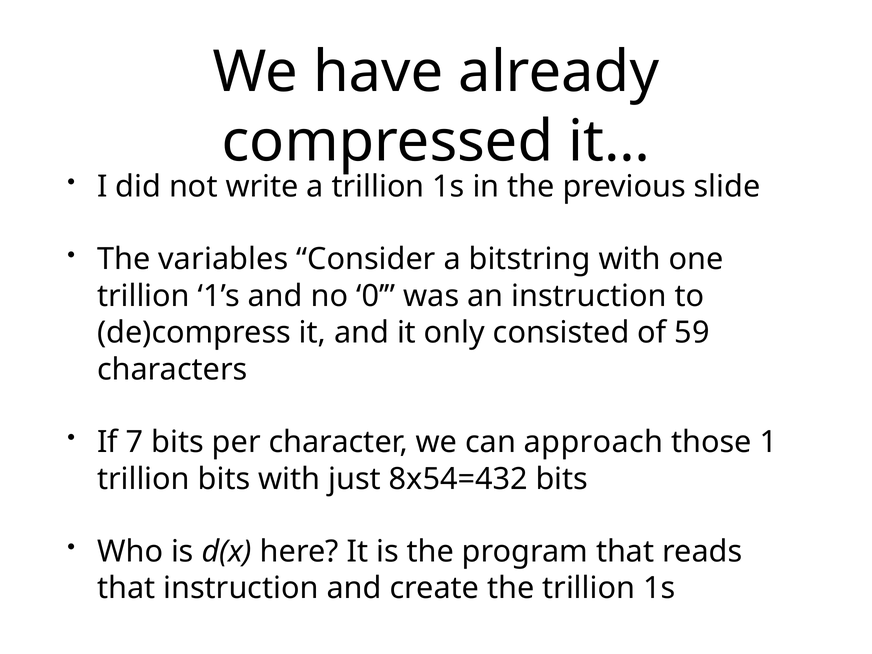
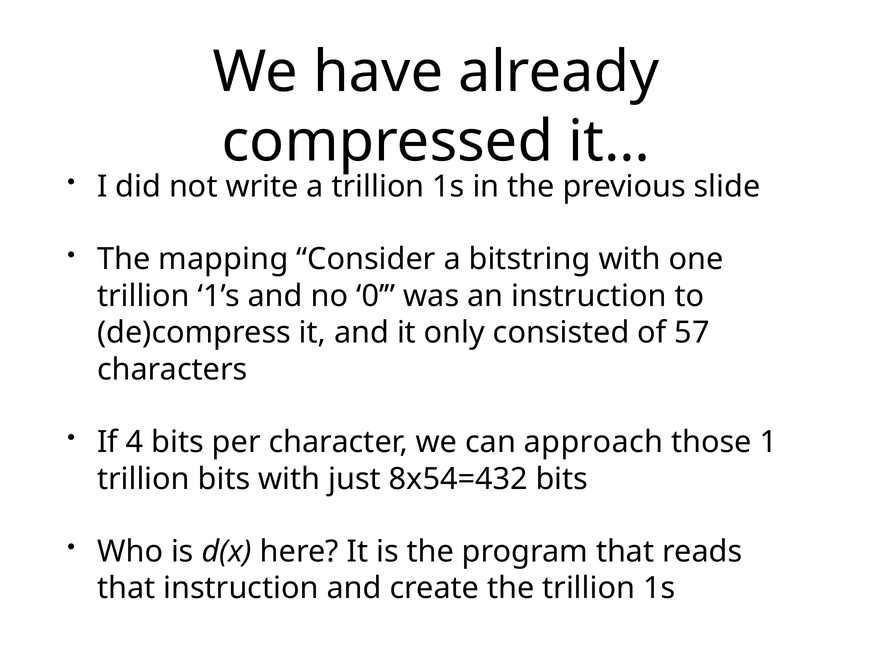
variables: variables -> mapping (223, 259)
59: 59 -> 57 (692, 333)
7: 7 -> 4 (135, 442)
